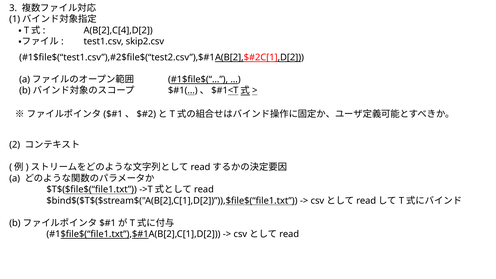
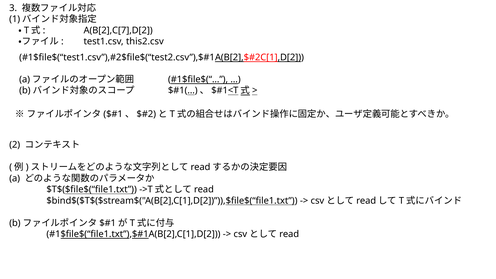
A(B[2],C[4],D[2: A(B[2],C[4],D[2 -> A(B[2],C[7],D[2 (118, 30)
skip2.csv: skip2.csv -> this2.csv (145, 42)
